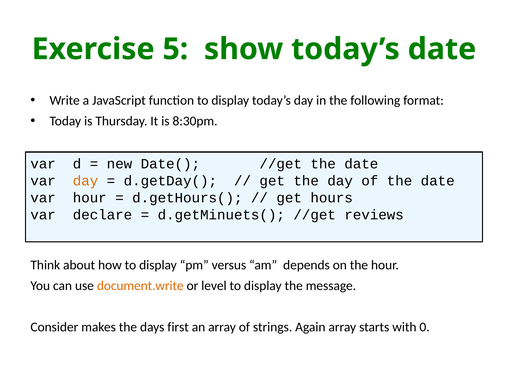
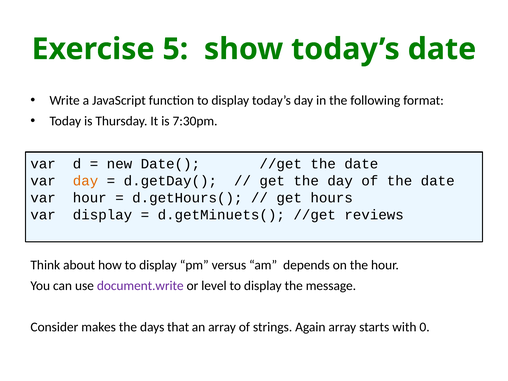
8:30pm: 8:30pm -> 7:30pm (195, 121)
var declare: declare -> display (103, 215)
document.write colour: orange -> purple (140, 286)
first: first -> that (178, 327)
